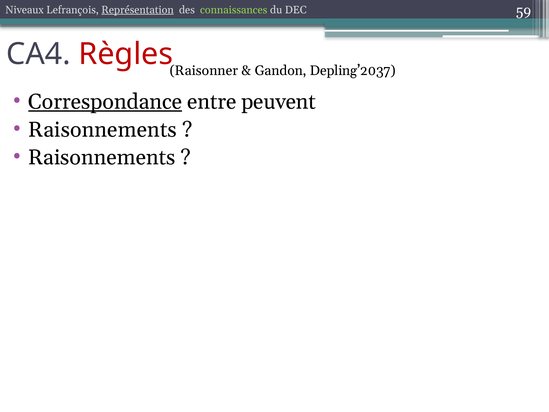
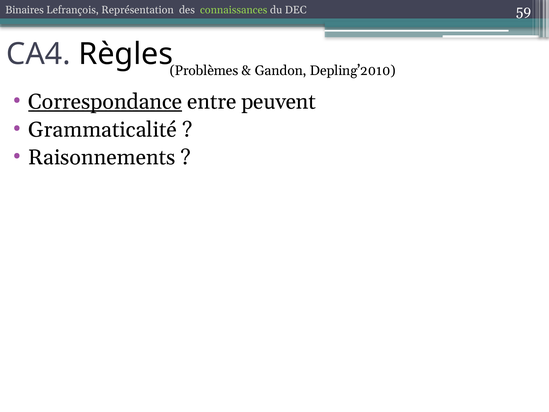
Niveaux: Niveaux -> Binaires (25, 10)
Représentation underline: present -> none (138, 10)
Règles colour: red -> black (126, 54)
Raisonner: Raisonner -> Problèmes (204, 71)
Depling’2037: Depling’2037 -> Depling’2010 (353, 71)
Raisonnements: Raisonnements -> Grammaticalité (103, 130)
